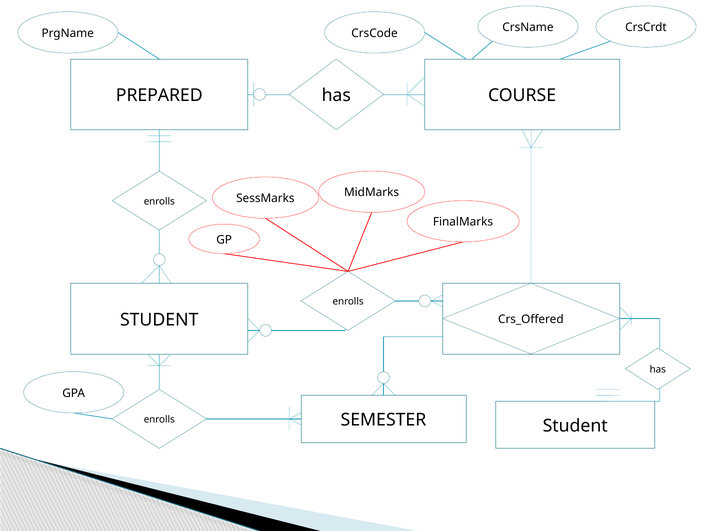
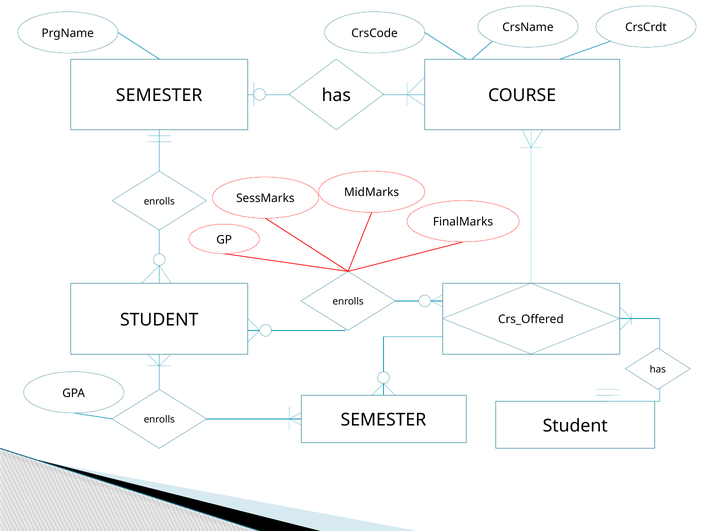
PREPARED: PREPARED -> SEMESTER (159, 96)
